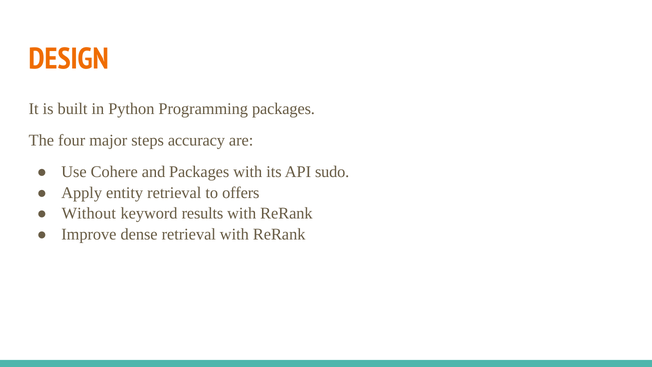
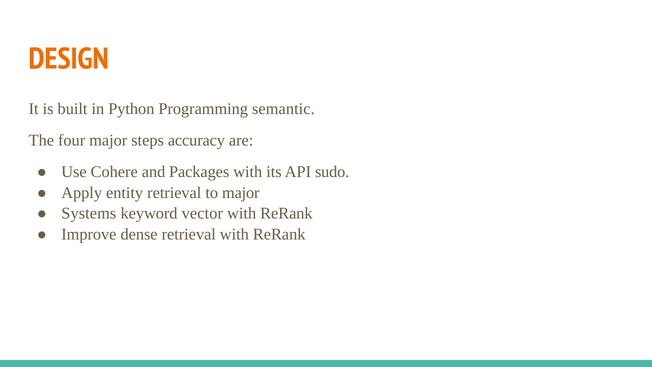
Programming packages: packages -> semantic (283, 109)
to offers: offers -> major (241, 193)
Without: Without -> Systems (89, 213)
results: results -> vector (202, 213)
